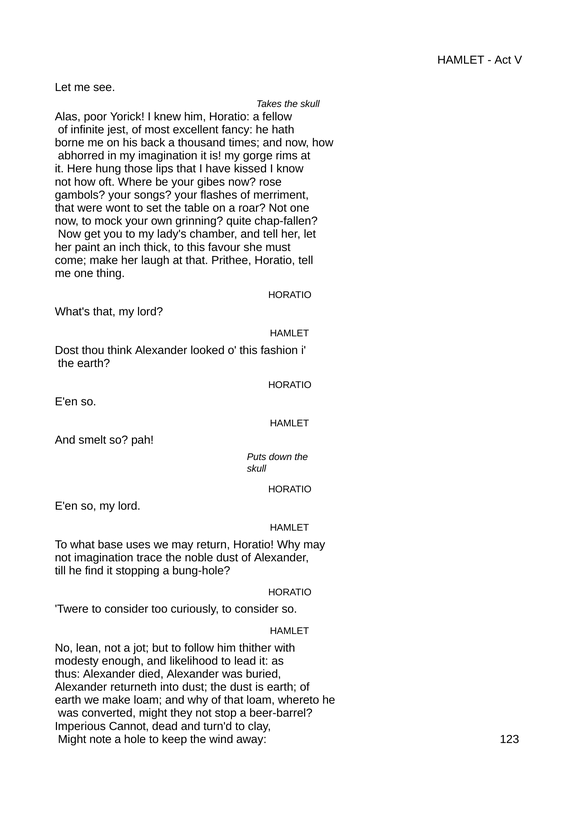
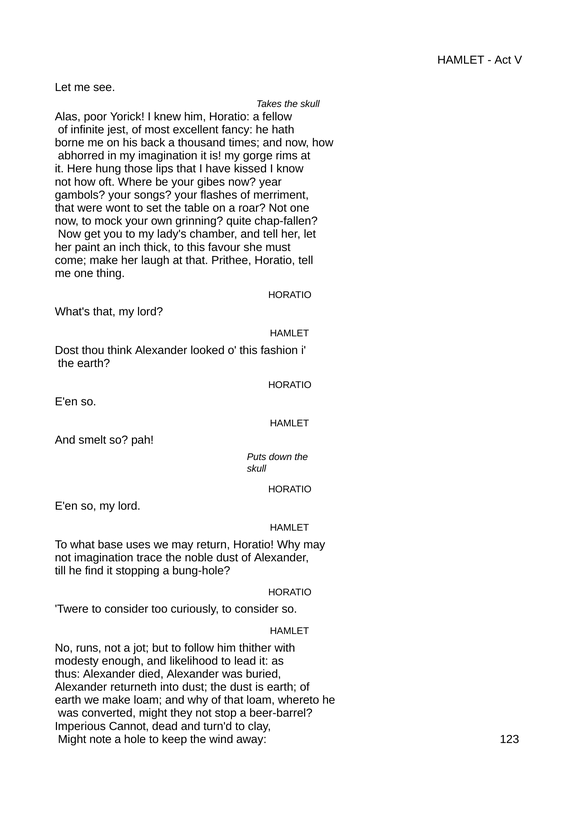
rose: rose -> year (270, 182)
lean: lean -> runs (89, 648)
